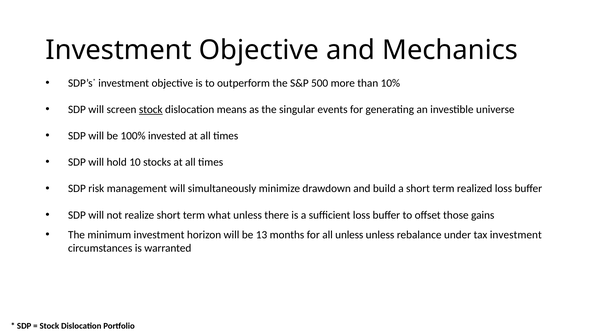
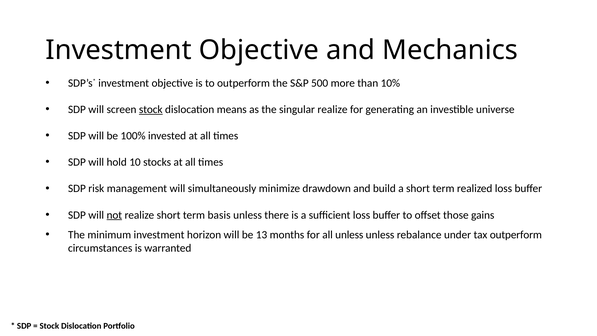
singular events: events -> realize (332, 109)
not underline: none -> present (114, 215)
what: what -> basis (219, 215)
tax investment: investment -> outperform (516, 235)
